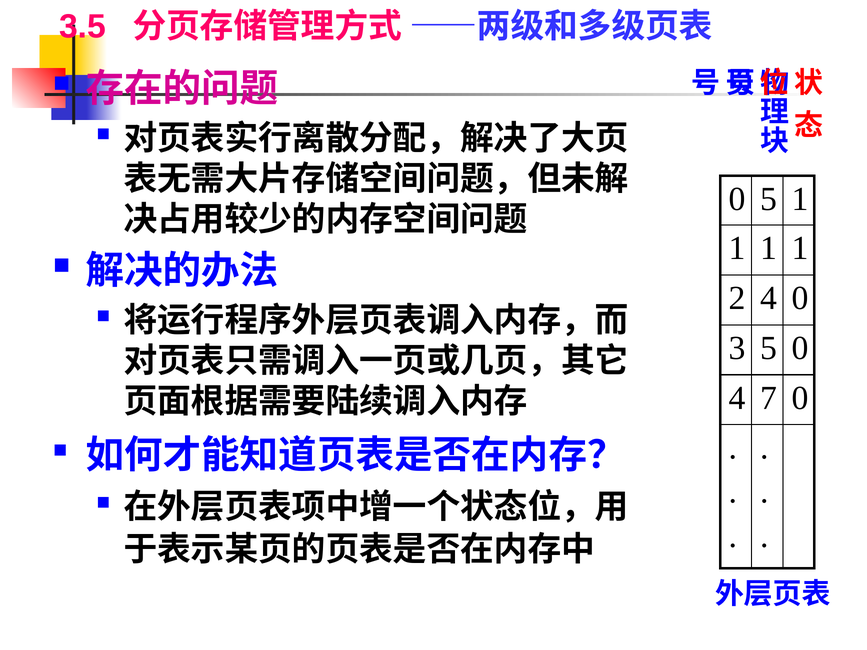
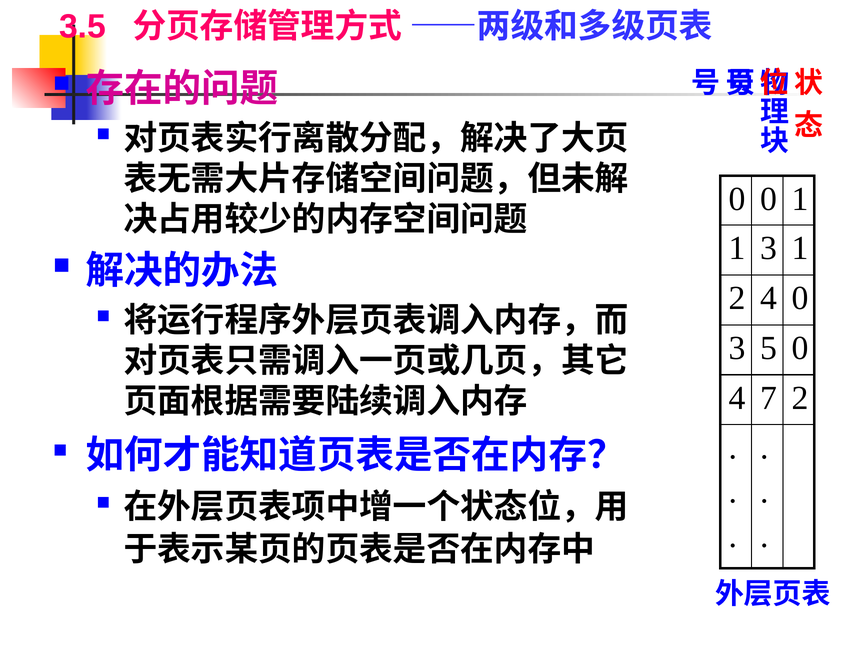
0 5: 5 -> 0 (769, 199)
1: 1 -> 3 (769, 248)
7 0: 0 -> 2 (800, 398)
